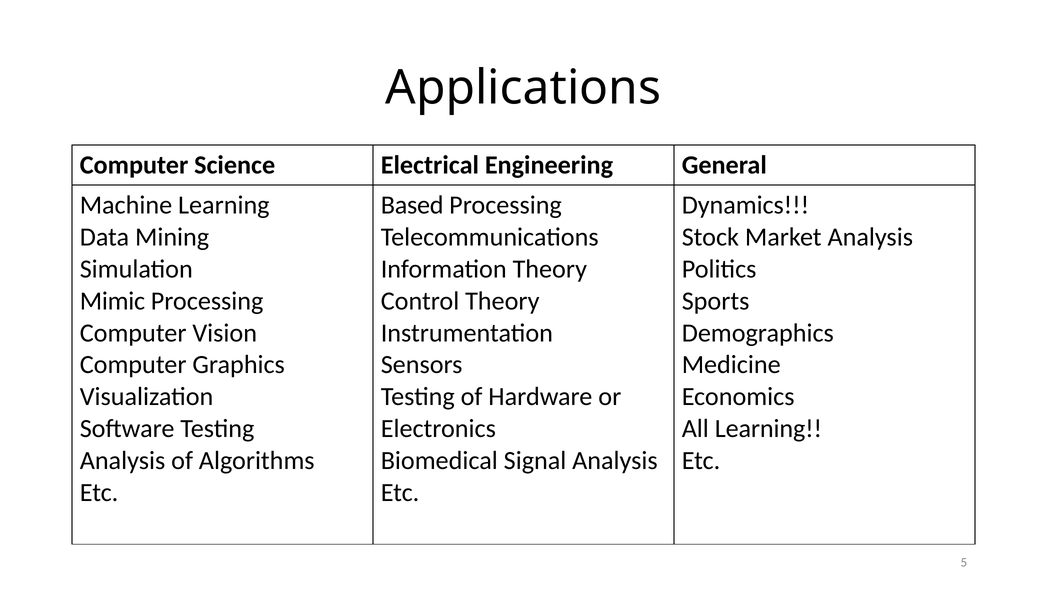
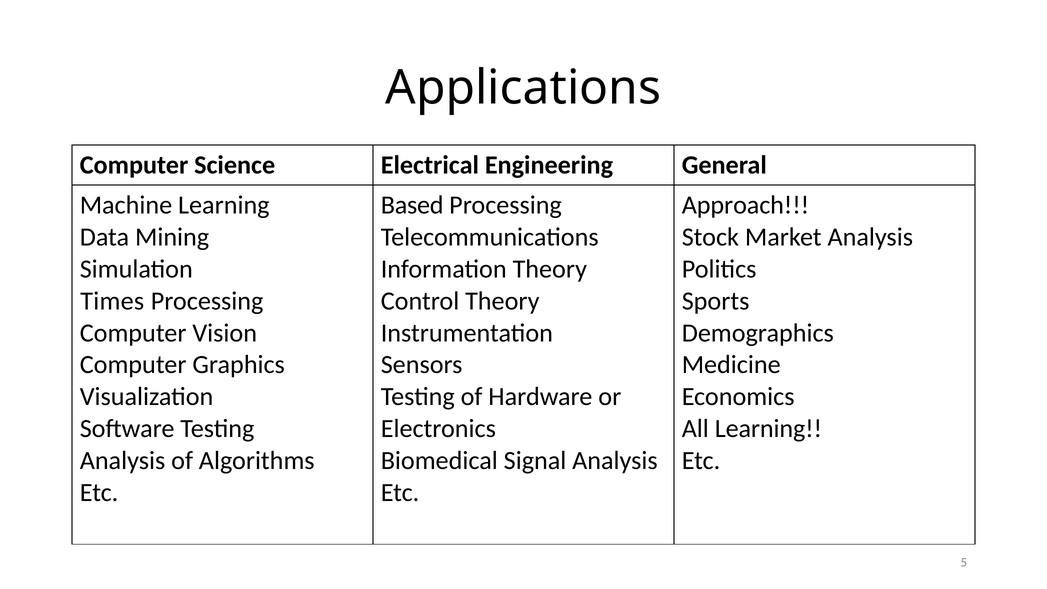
Dynamics: Dynamics -> Approach (745, 205)
Mimic: Mimic -> Times (112, 301)
